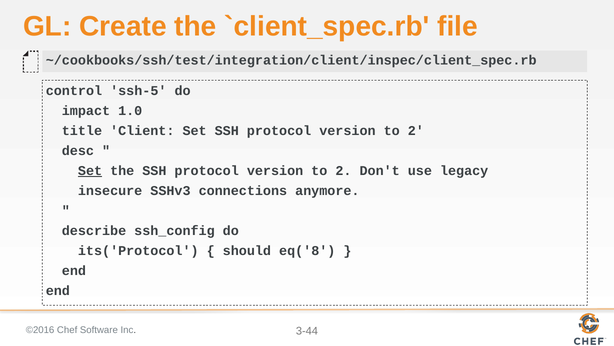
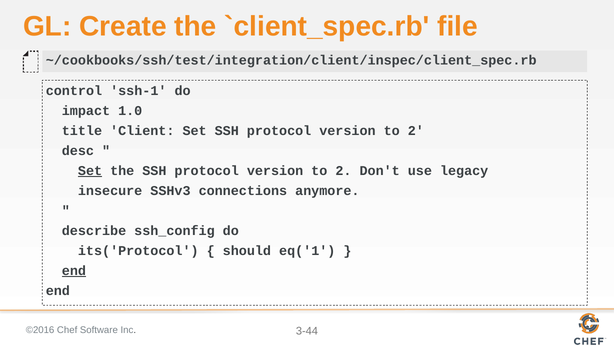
ssh-5: ssh-5 -> ssh-1 (138, 91)
eq('8: eq('8 -> eq('1 (307, 250)
end underline: none -> present (74, 270)
